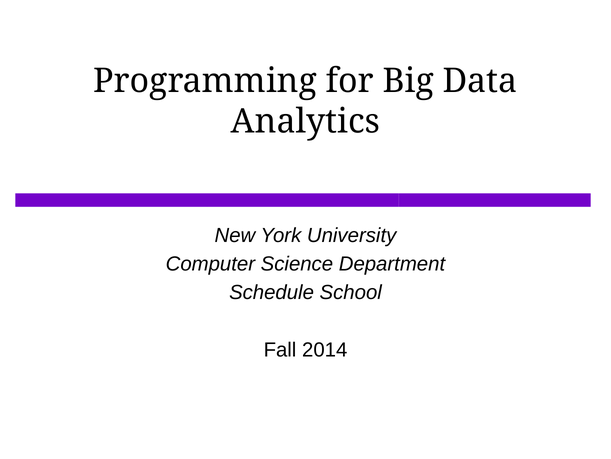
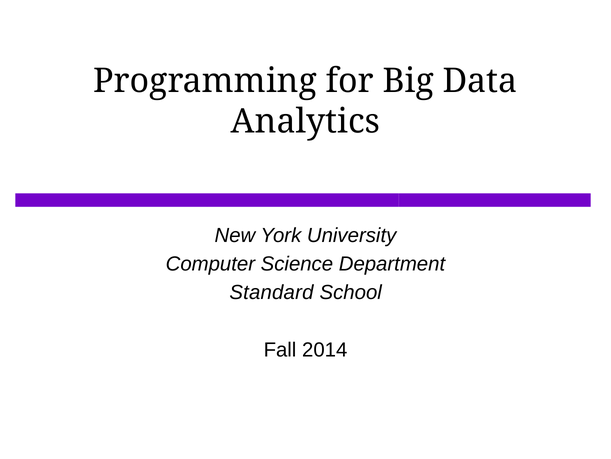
Schedule: Schedule -> Standard (271, 292)
